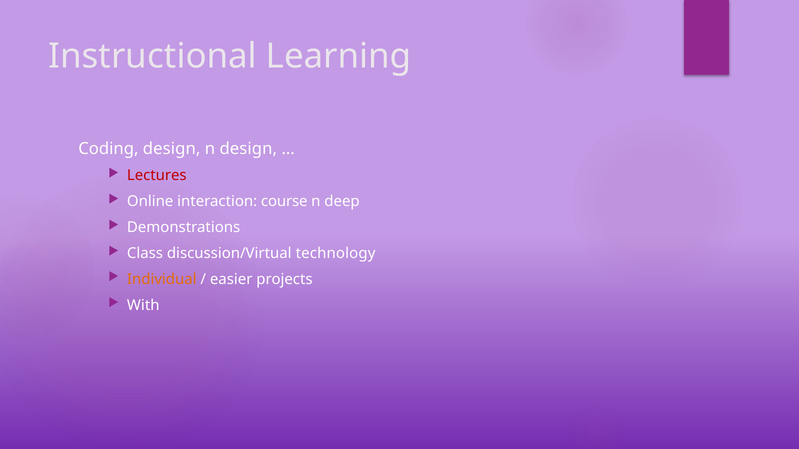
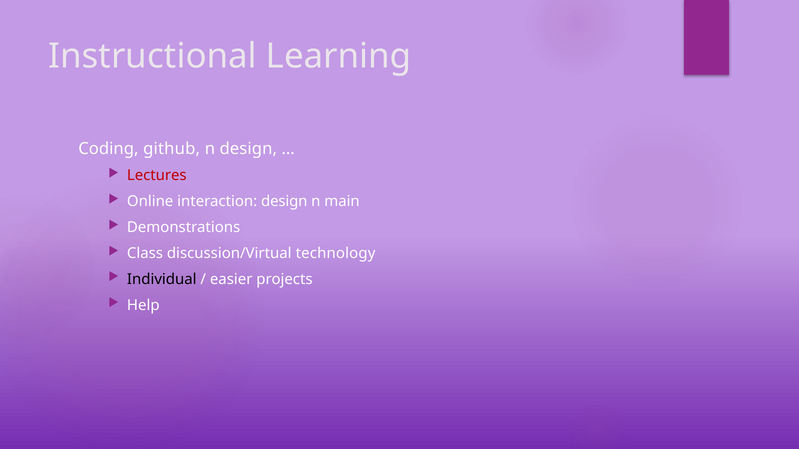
Coding design: design -> github (172, 149)
interaction course: course -> design (284, 202)
deep: deep -> main (342, 202)
Individual colour: orange -> black (162, 279)
With: With -> Help (143, 305)
